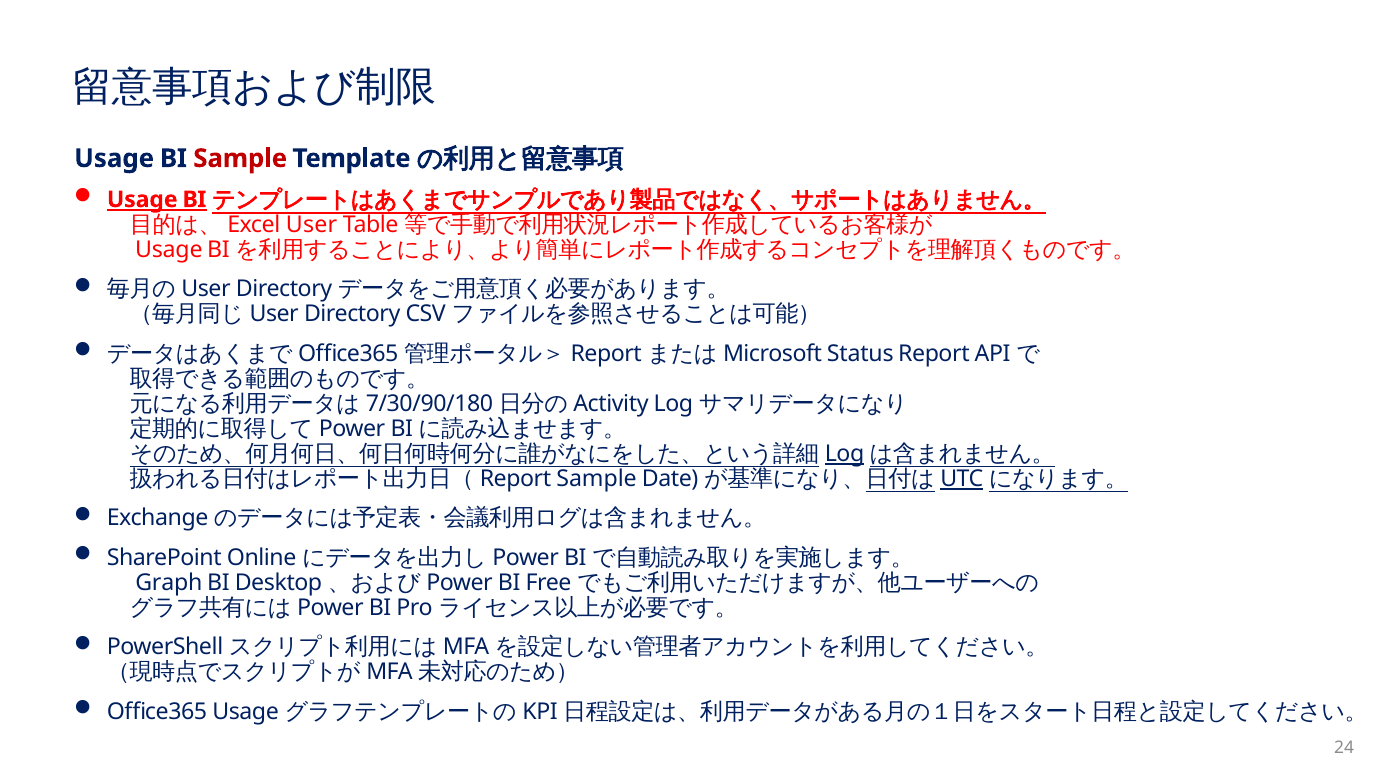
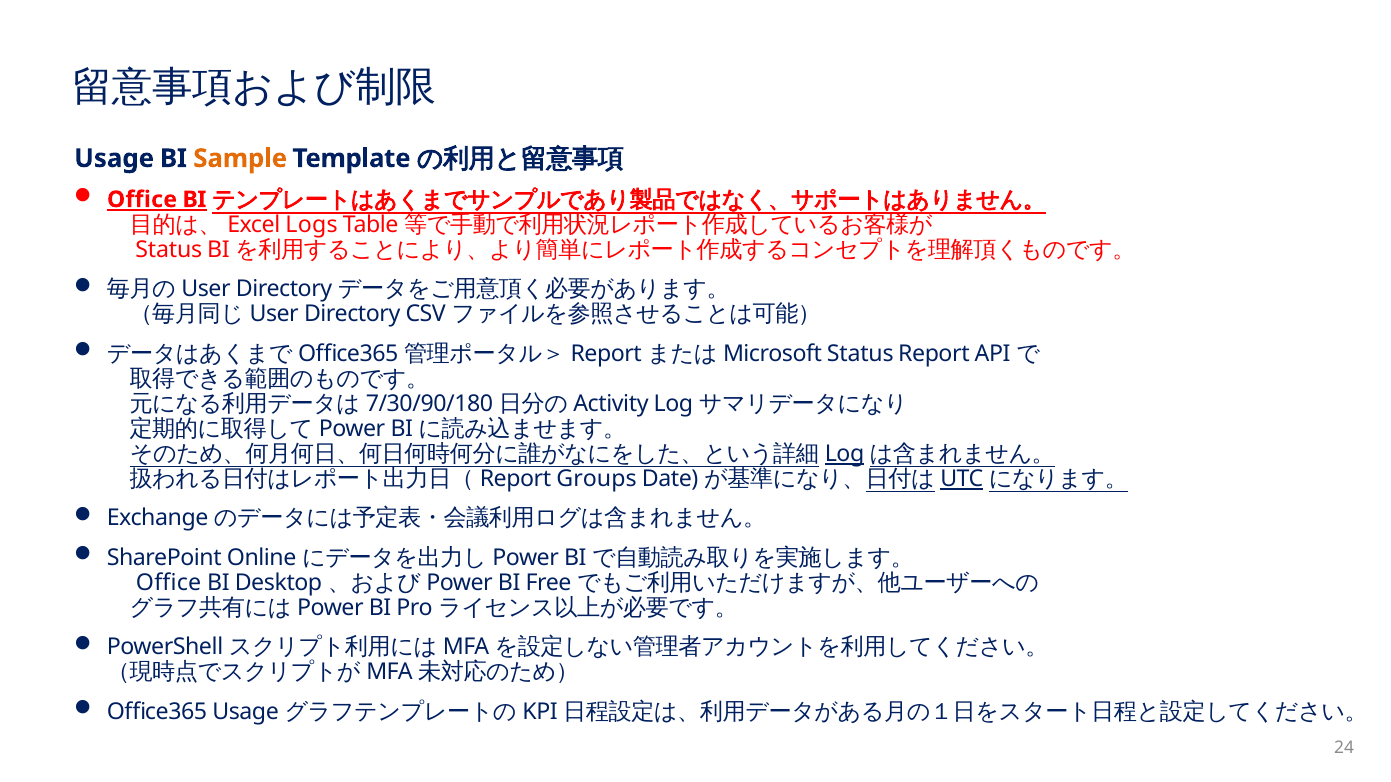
Sample colour: red -> orange (240, 159)
Usage: Usage -> Office (142, 200)
User: User -> Logs (312, 225)
Usage: Usage -> Status (169, 250)
Sample: Sample -> Groups (597, 479)
Graph: Graph -> Office (169, 583)
